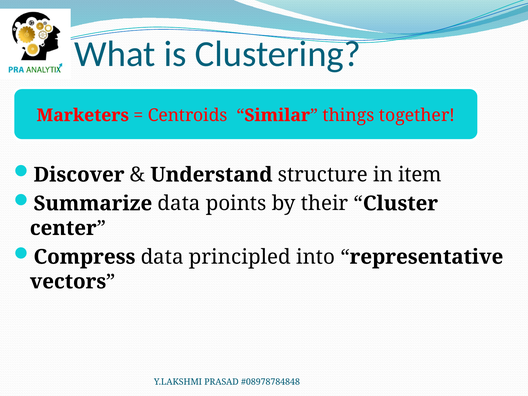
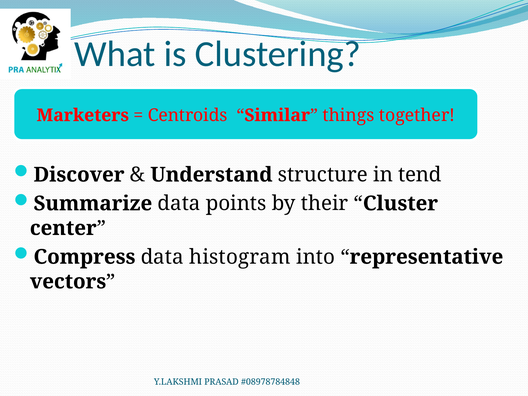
item: item -> tend (420, 175)
principled: principled -> histogram (240, 257)
